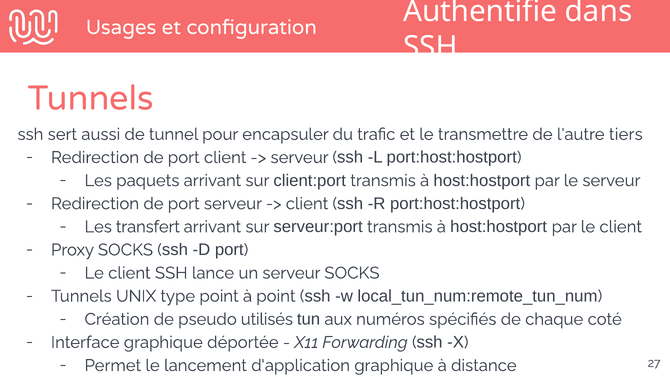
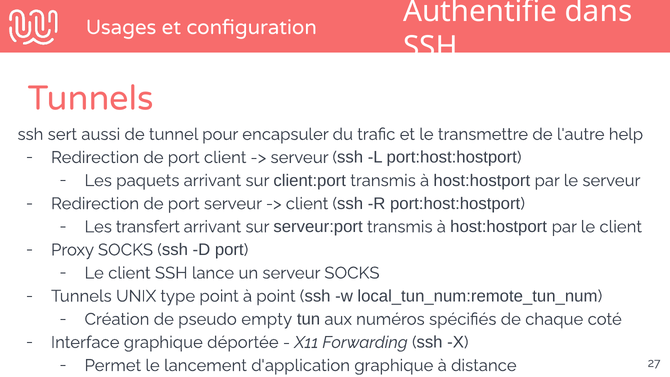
tiers: tiers -> help (626, 134)
utilisés: utilisés -> empty (267, 319)
